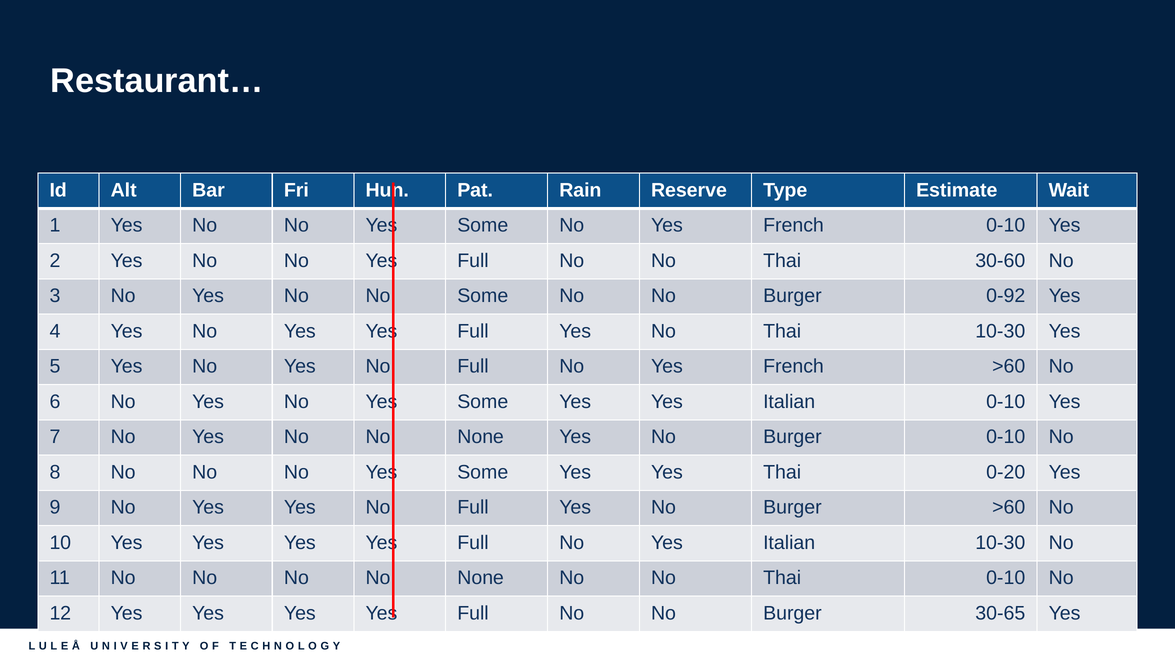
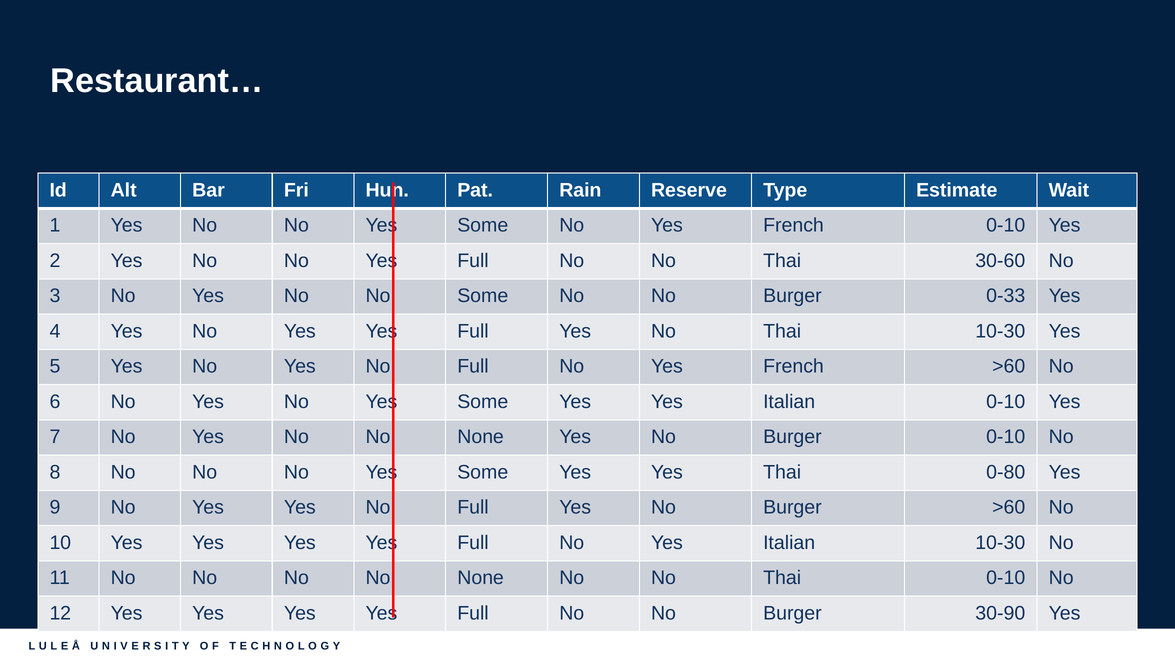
0-92: 0-92 -> 0-33 (1006, 296)
0-20: 0-20 -> 0-80 (1006, 472)
30-65: 30-65 -> 30-90 (1000, 613)
